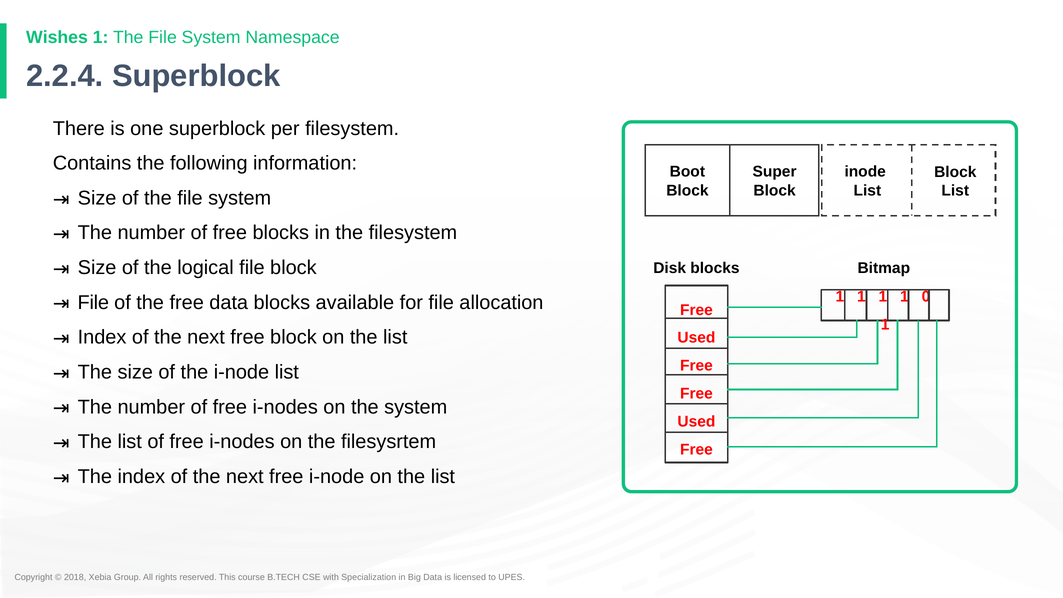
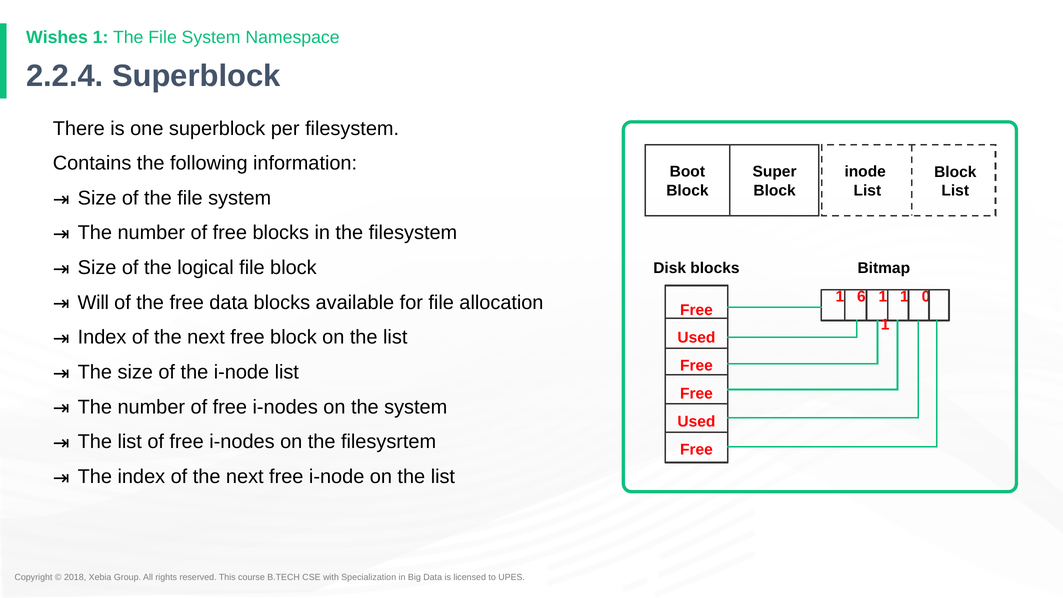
1: 1 -> 6 (861, 297)
File: File -> Will (93, 302)
